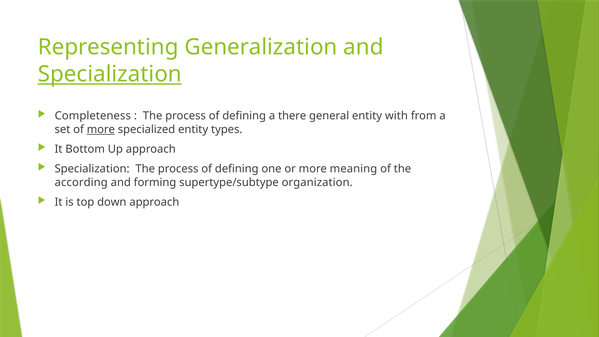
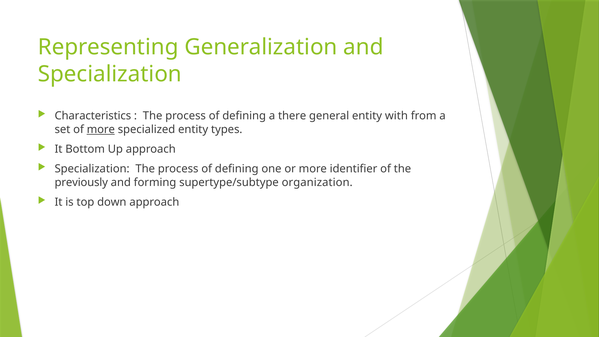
Specialization underline: present -> none (110, 74)
Completeness: Completeness -> Characteristics (93, 116)
meaning: meaning -> identifier (354, 169)
according: according -> previously (81, 182)
